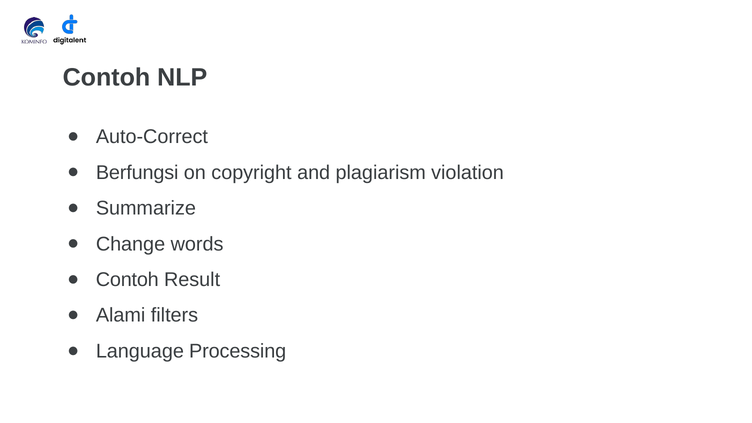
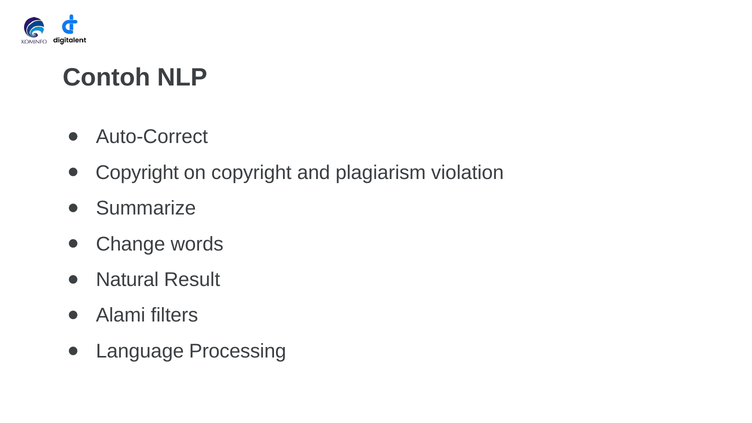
Berfungsi: Berfungsi -> Copyright (137, 173)
Contoh: Contoh -> Natural (127, 280)
